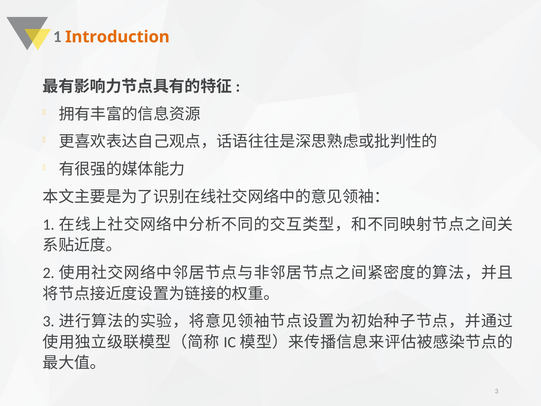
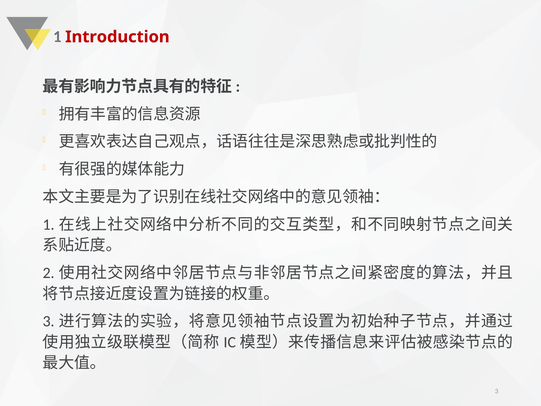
Introduction colour: orange -> red (117, 37)
